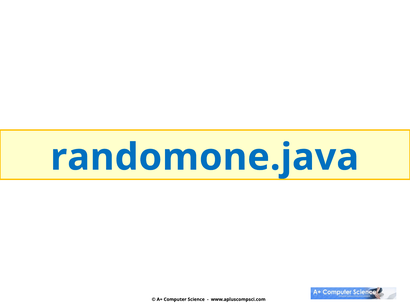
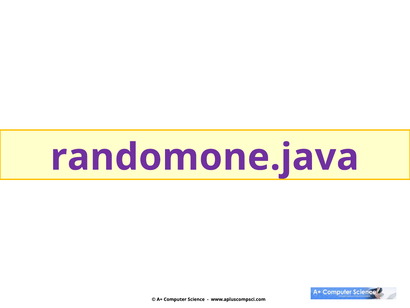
randomone.java colour: blue -> purple (205, 157)
